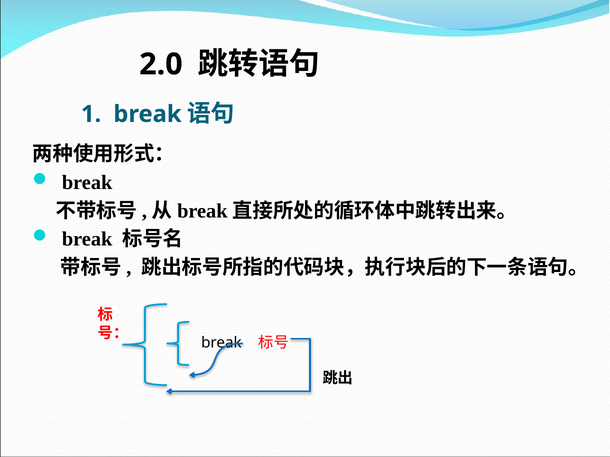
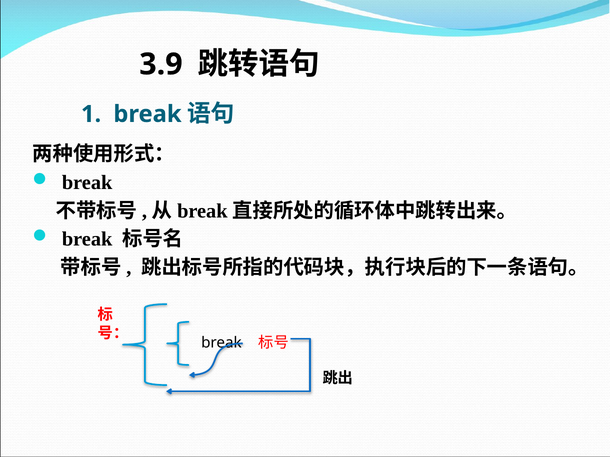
2.0: 2.0 -> 3.9 (161, 64)
